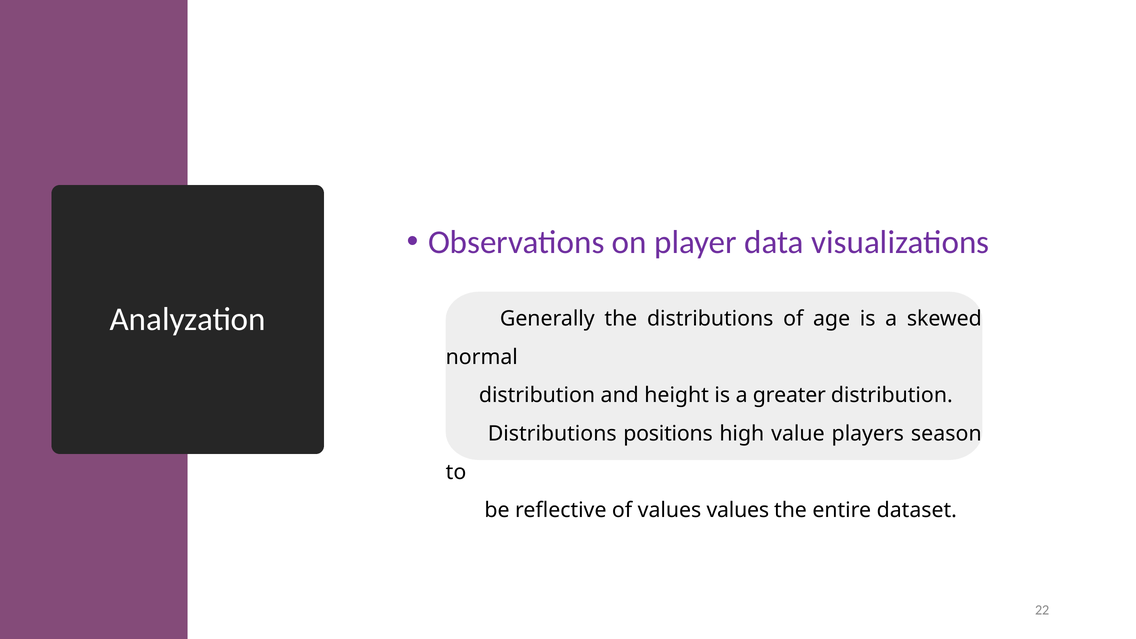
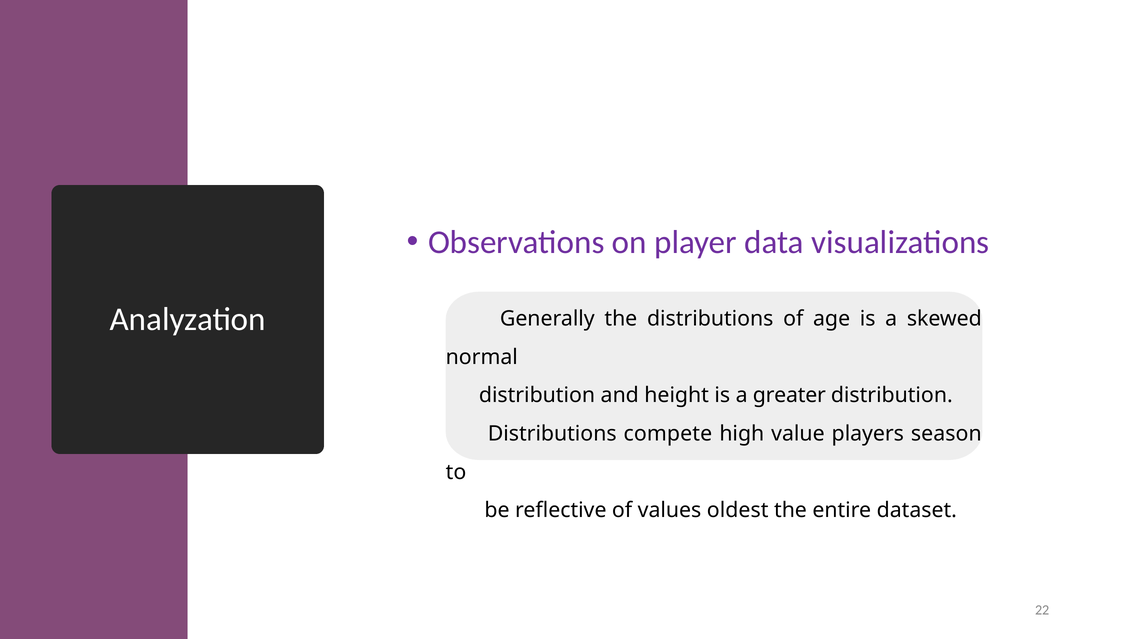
positions: positions -> compete (668, 434)
values values: values -> oldest (738, 510)
